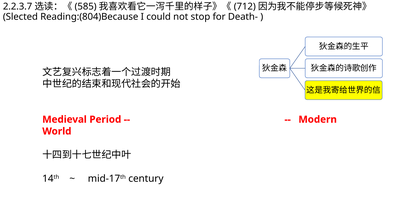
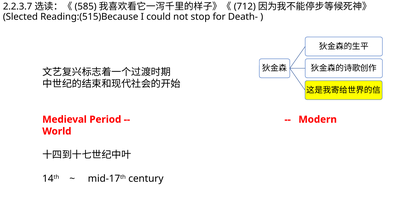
Reading:(804)Because: Reading:(804)Because -> Reading:(515)Because (89, 17)
